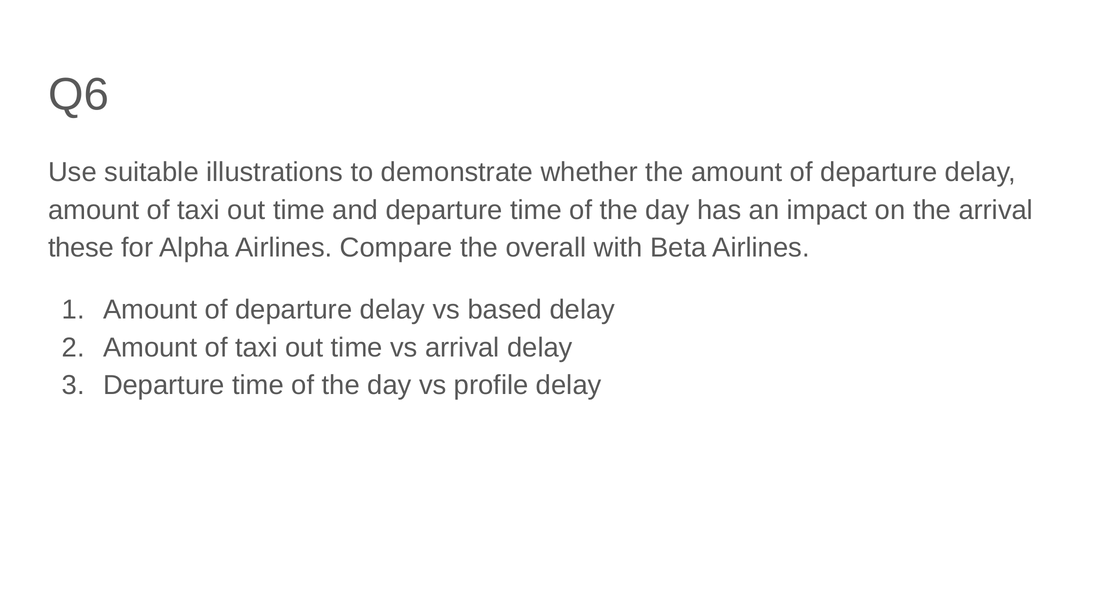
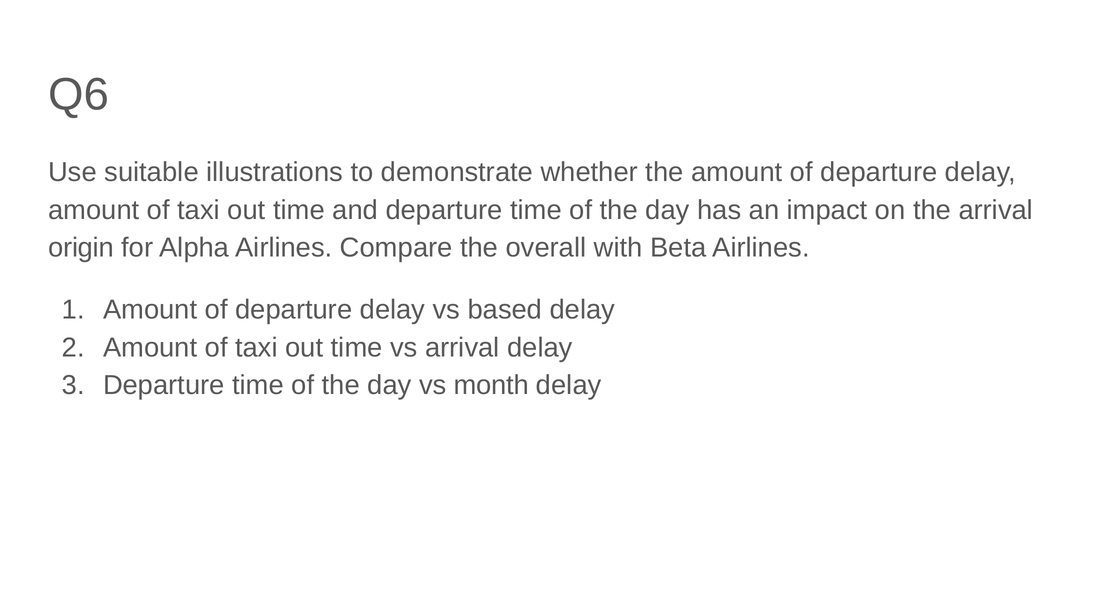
these: these -> origin (81, 248)
profile: profile -> month (491, 385)
